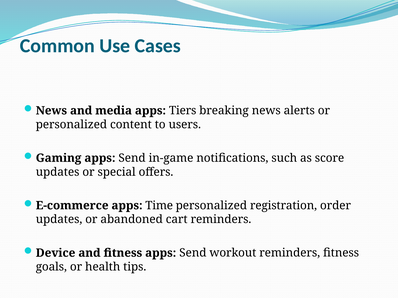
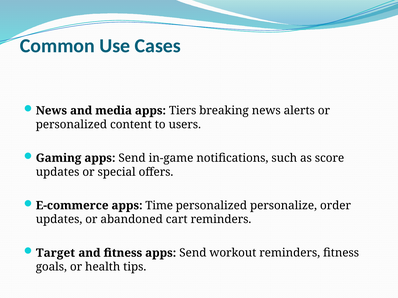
registration: registration -> personalize (284, 206)
Device: Device -> Target (55, 253)
